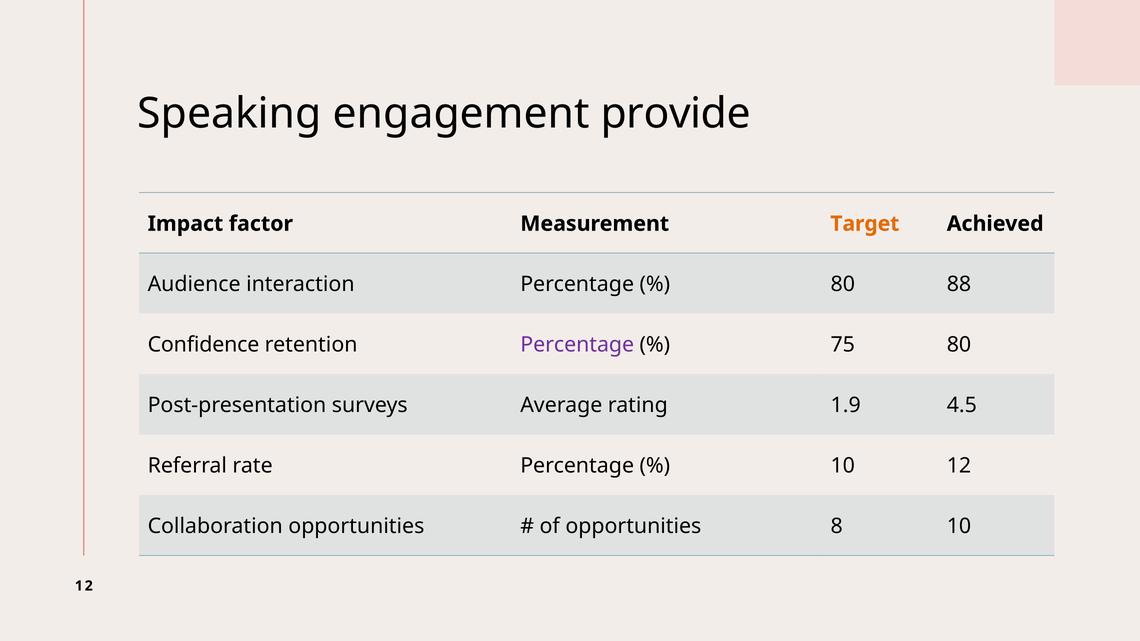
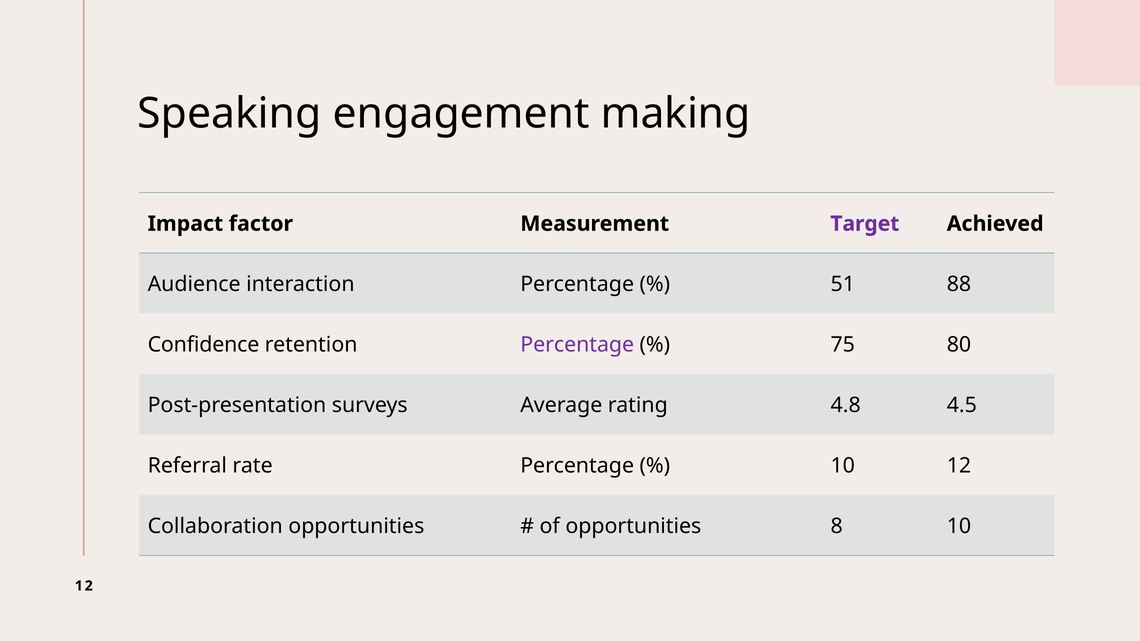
provide: provide -> making (676, 114)
Target colour: orange -> purple (865, 224)
80: 80 -> 51 (843, 284)
1.9: 1.9 -> 4.8 (846, 405)
